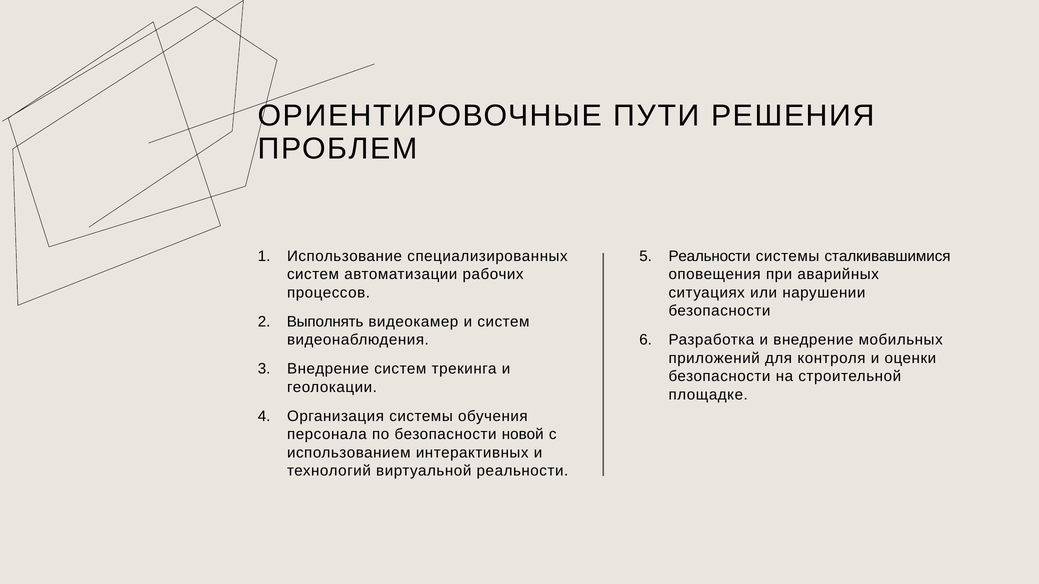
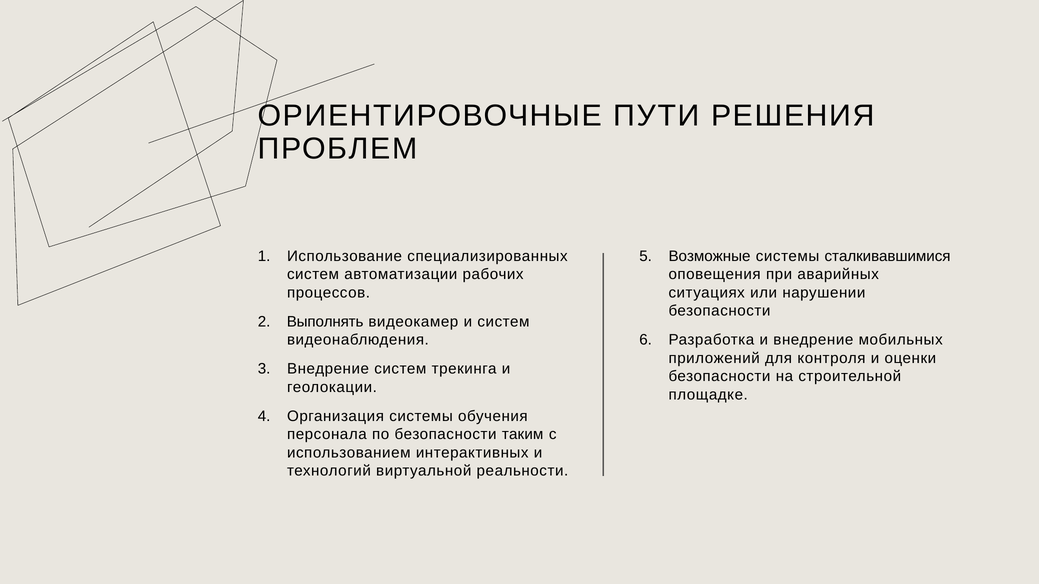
Реальности: Реальности -> Возможные (710, 256)
новой: новой -> таким (523, 435)
